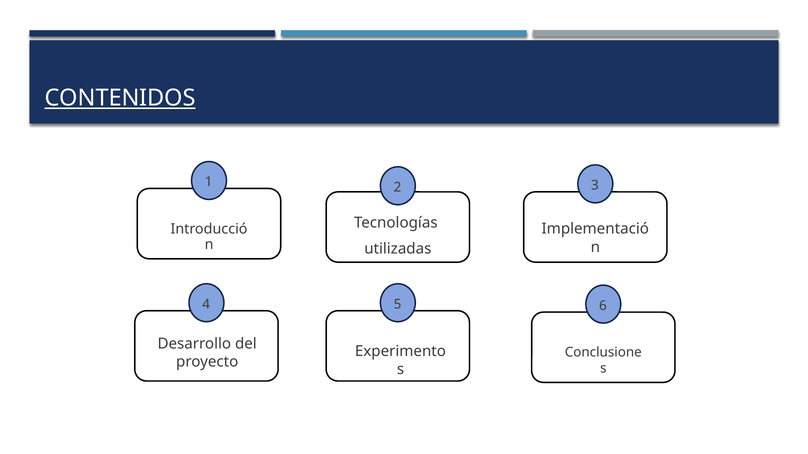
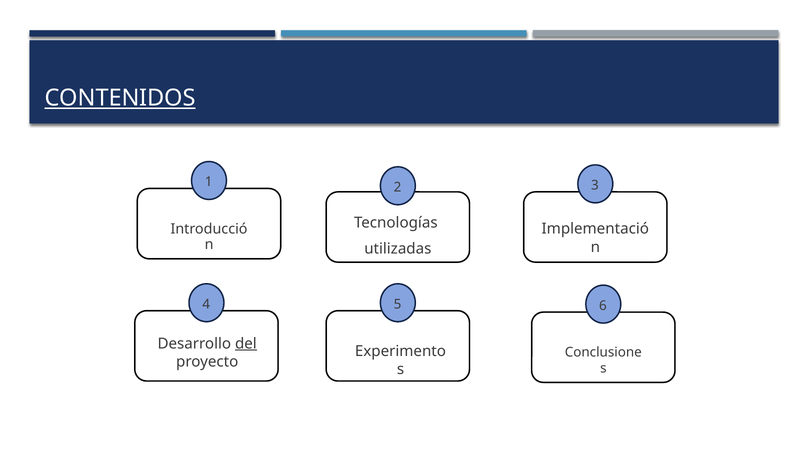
del underline: none -> present (246, 344)
